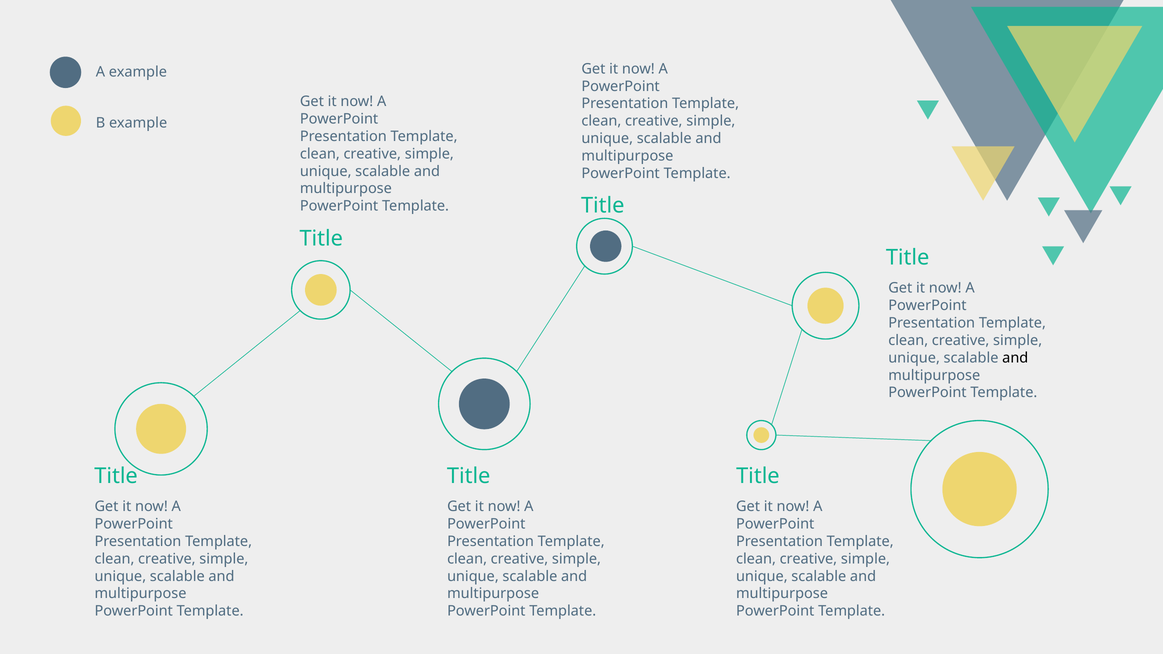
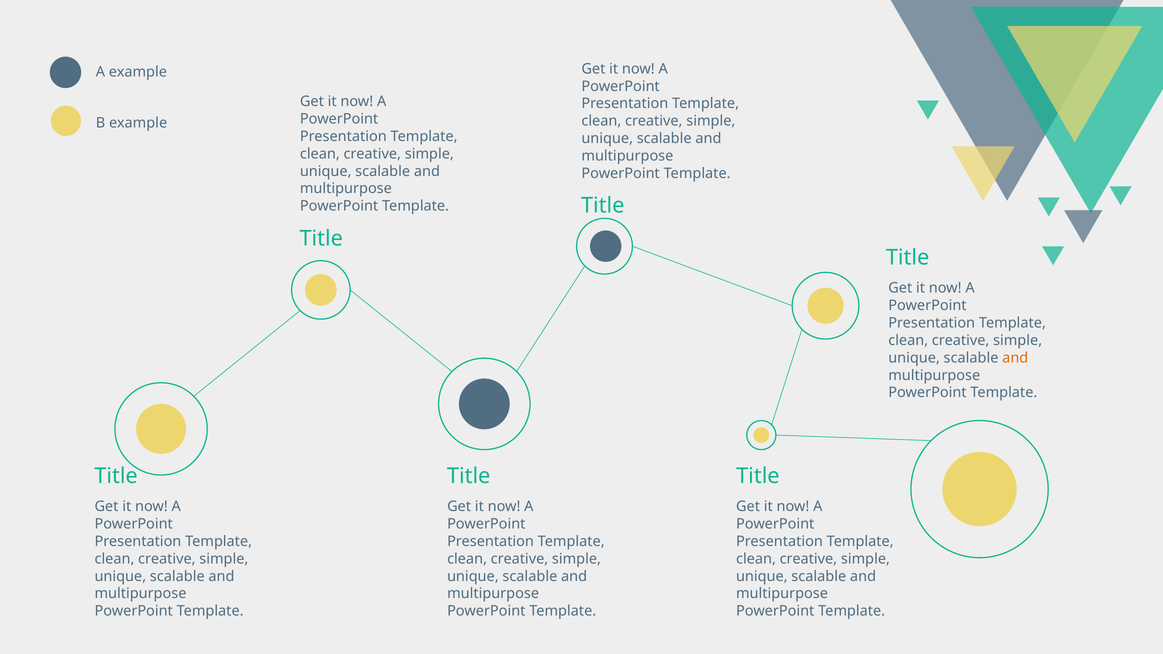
and colour: black -> orange (1015, 358)
